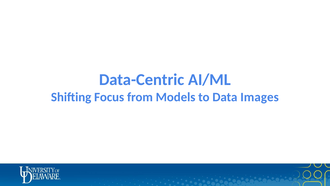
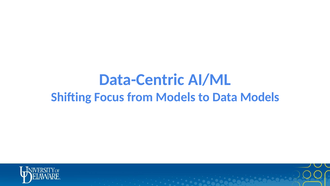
Data Images: Images -> Models (260, 97)
